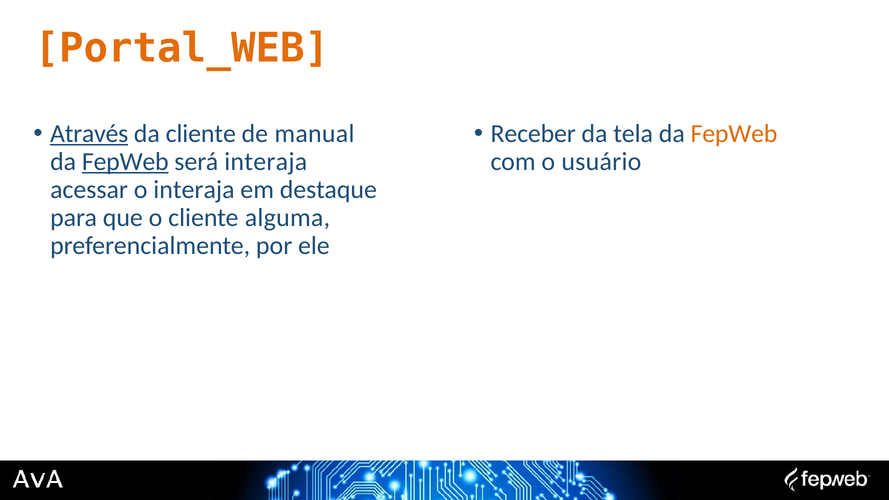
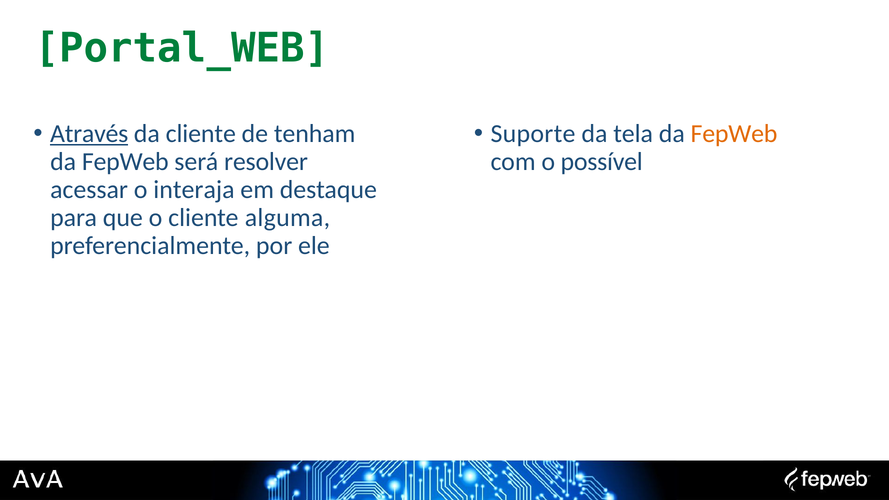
Portal_WEB colour: orange -> green (182, 49)
manual: manual -> tenham (315, 134)
Receber: Receber -> Suporte (533, 134)
FepWeb underline: present -> none (125, 162)
será interaja: interaja -> resolver (266, 162)
usuário: usuário -> possível (602, 162)
